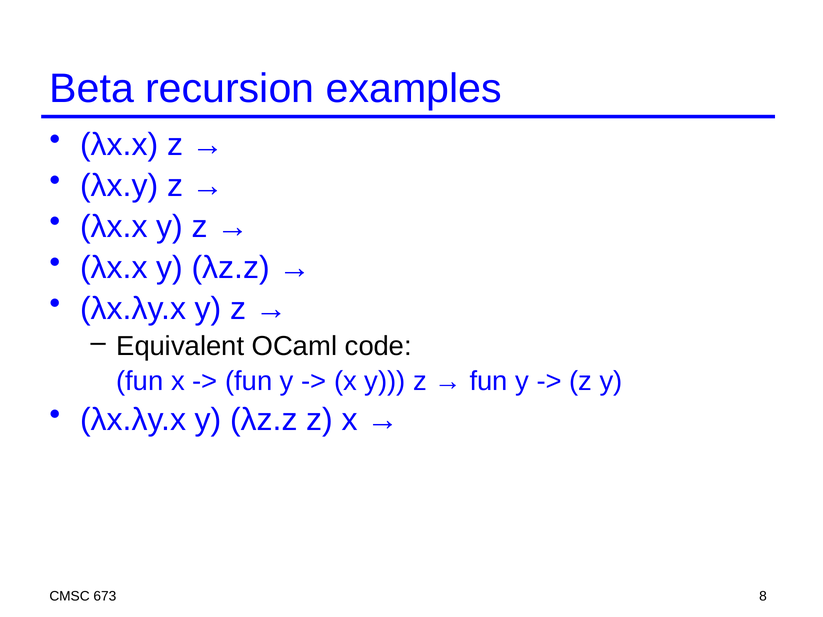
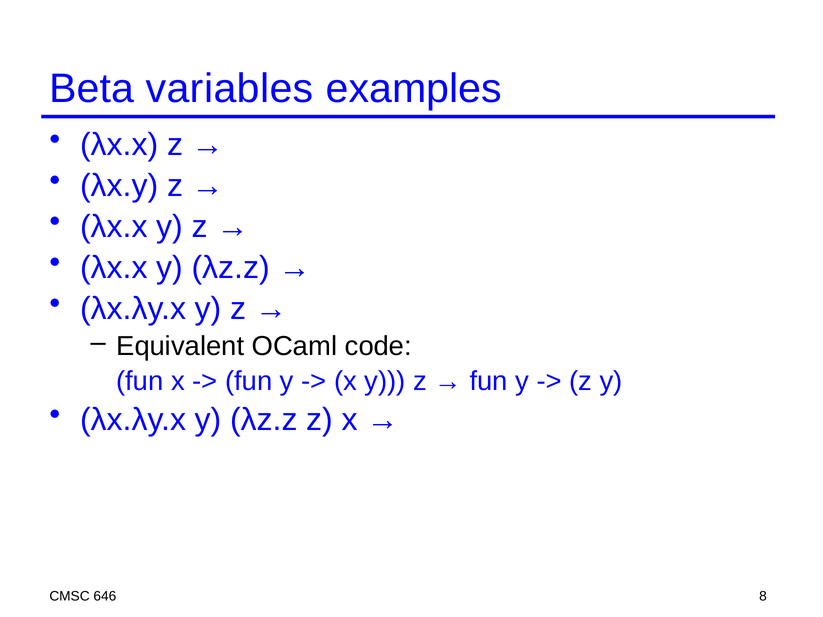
recursion: recursion -> variables (230, 89)
673: 673 -> 646 (105, 596)
